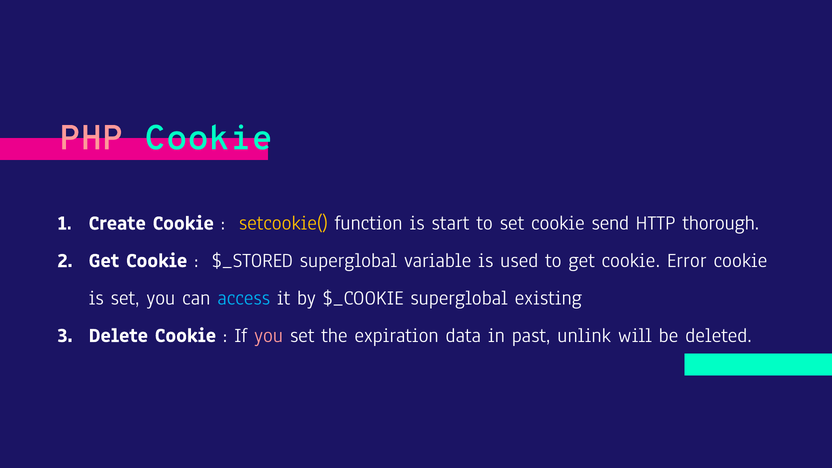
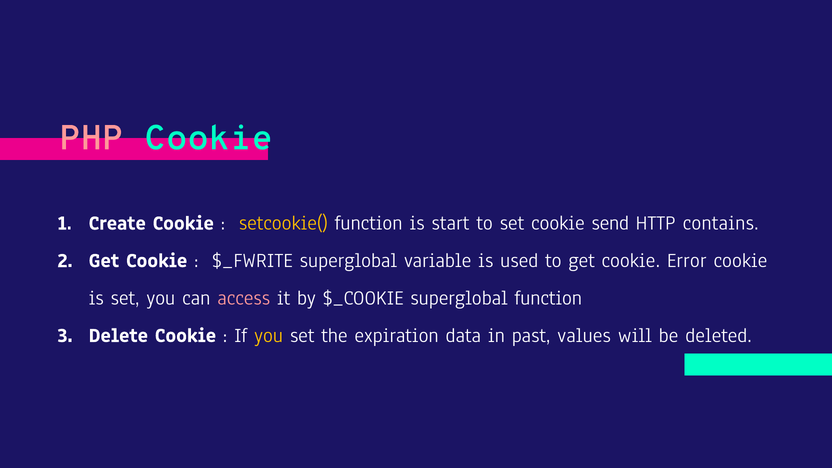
thorough: thorough -> contains (721, 223)
$_STORED: $_STORED -> $_FWRITE (252, 260)
access colour: light blue -> pink (244, 298)
superglobal existing: existing -> function (548, 298)
you colour: pink -> yellow (269, 335)
unlink: unlink -> values (584, 335)
